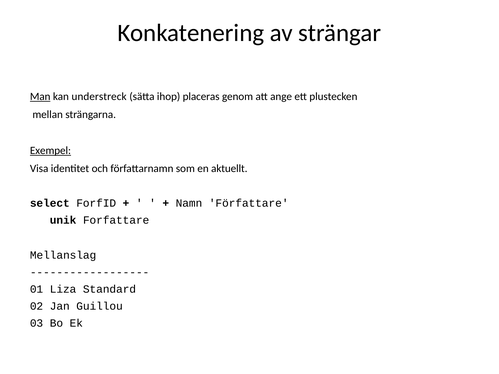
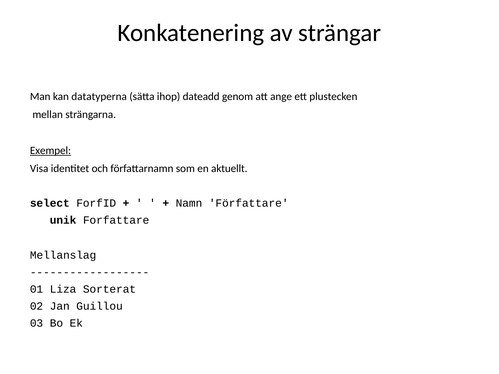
Man underline: present -> none (40, 97)
understreck: understreck -> datatyperna (99, 97)
placeras: placeras -> dateadd (201, 97)
Standard: Standard -> Sorterat (109, 289)
